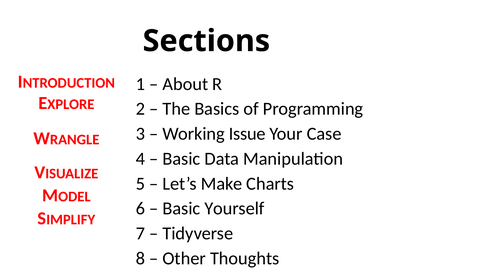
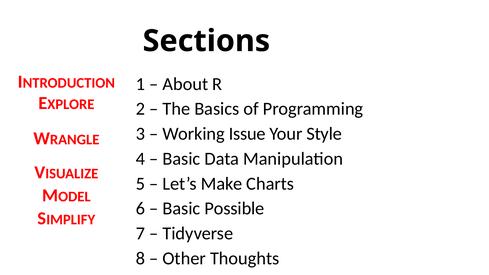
Case: Case -> Style (324, 134)
Yourself: Yourself -> Possible (234, 209)
